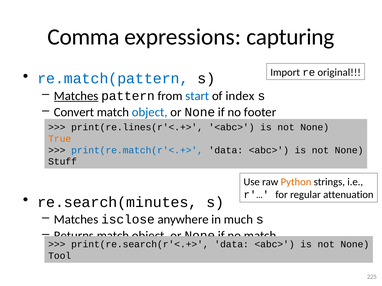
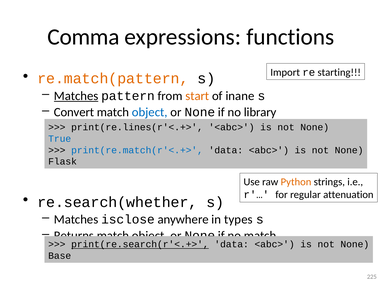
capturing: capturing -> functions (290, 37)
original: original -> starting (339, 72)
re.match(pattern colour: blue -> orange (113, 79)
start colour: blue -> orange (197, 96)
index: index -> inane (240, 96)
footer: footer -> library (260, 112)
True colour: orange -> blue (60, 139)
Stuff: Stuff -> Flask (63, 162)
re.search(minutes: re.search(minutes -> re.search(whether (117, 202)
much: much -> types (238, 220)
print(re.search(r'<.+> underline: none -> present (140, 245)
Tool: Tool -> Base (60, 256)
